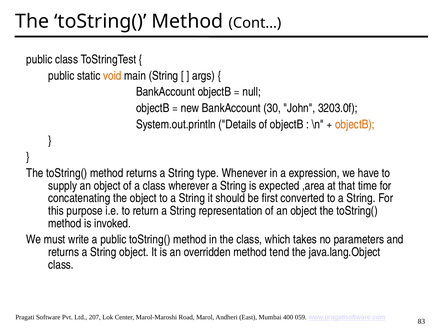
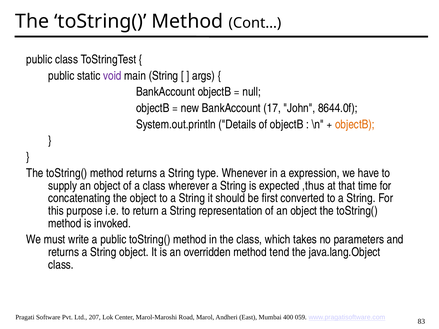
void colour: orange -> purple (112, 76)
30: 30 -> 17 (272, 108)
3203.0f: 3203.0f -> 8644.0f (338, 108)
,area: ,area -> ,thus (313, 186)
